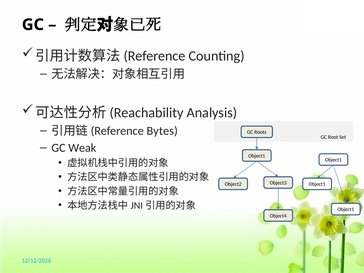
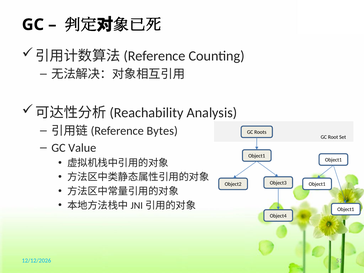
Weak: Weak -> Value (82, 148)
